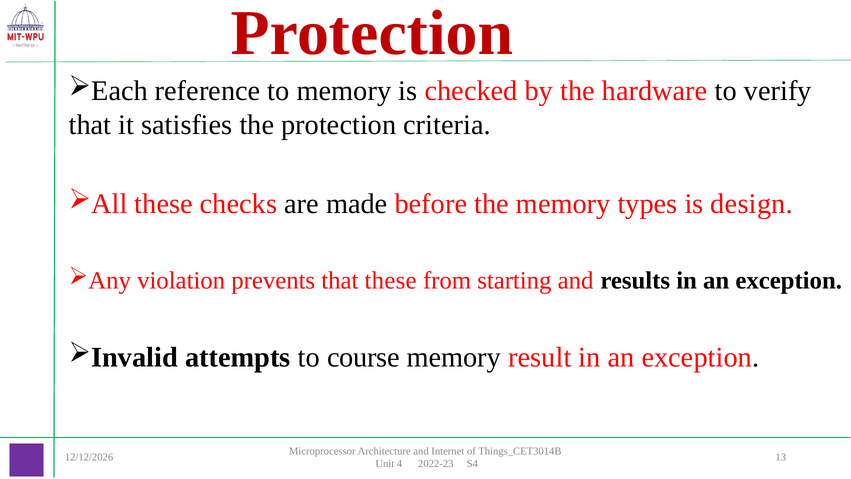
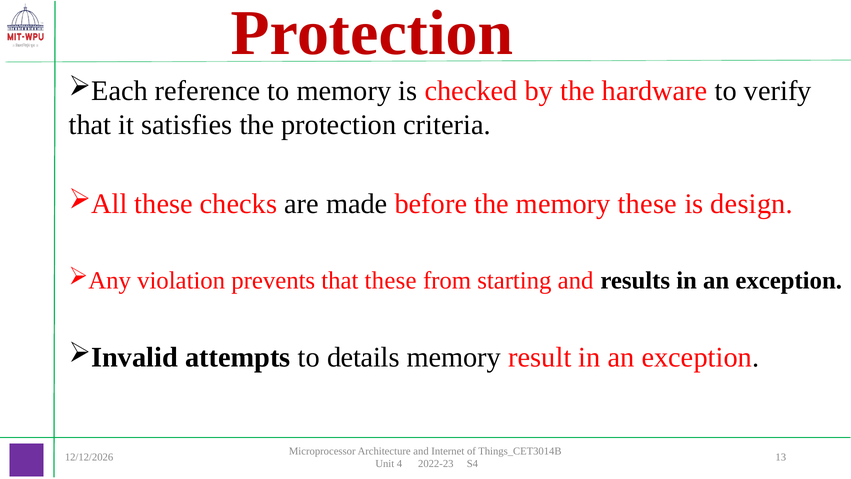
memory types: types -> these (647, 204)
course: course -> details (363, 357)
